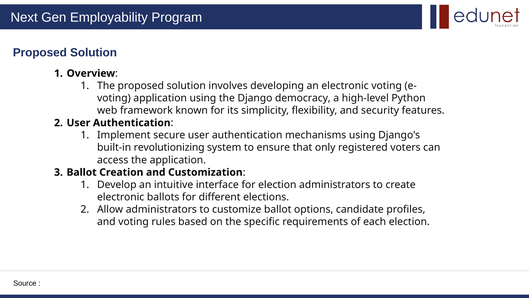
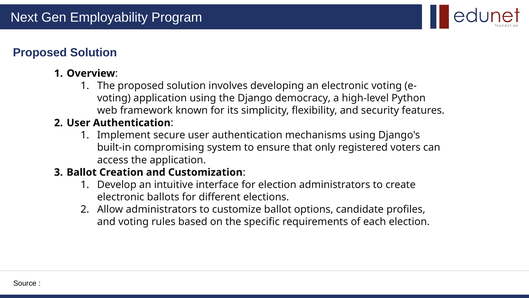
revolutionizing: revolutionizing -> compromising (169, 147)
